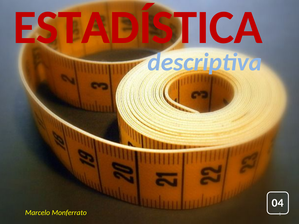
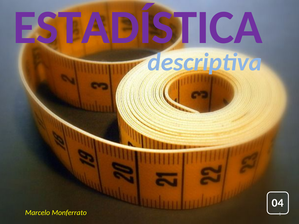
ESTADÍSTICA colour: red -> purple (138, 27)
